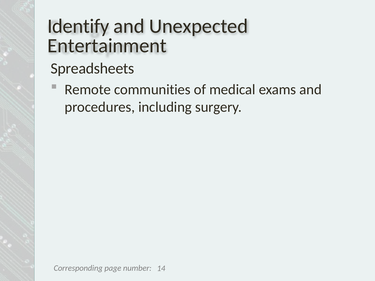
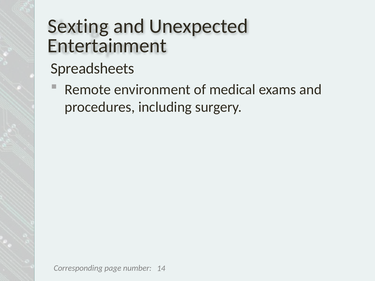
Identify: Identify -> Sexting (78, 26)
communities: communities -> environment (152, 90)
